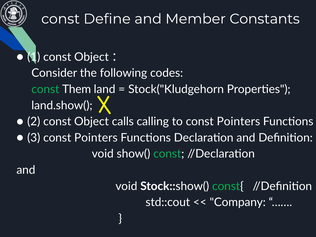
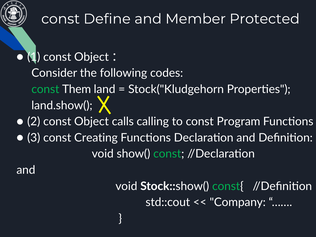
Constants: Constants -> Protected (265, 19)
to const Pointers: Pointers -> Program (239, 122)
3 const Pointers: Pointers -> Creating (96, 138)
